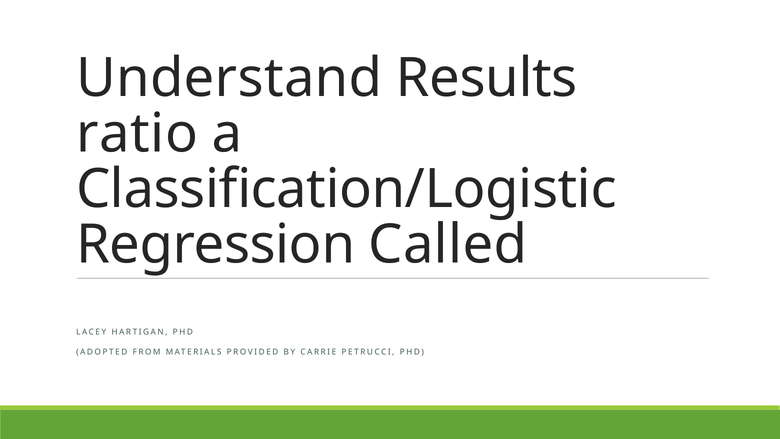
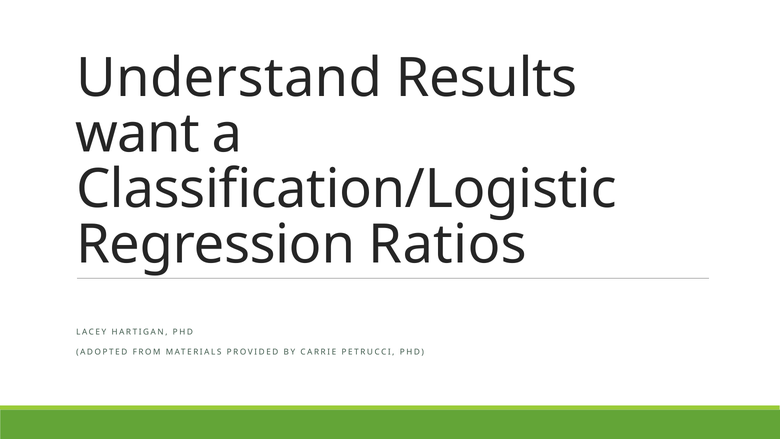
ratio: ratio -> want (138, 134)
Called: Called -> Ratios (448, 245)
